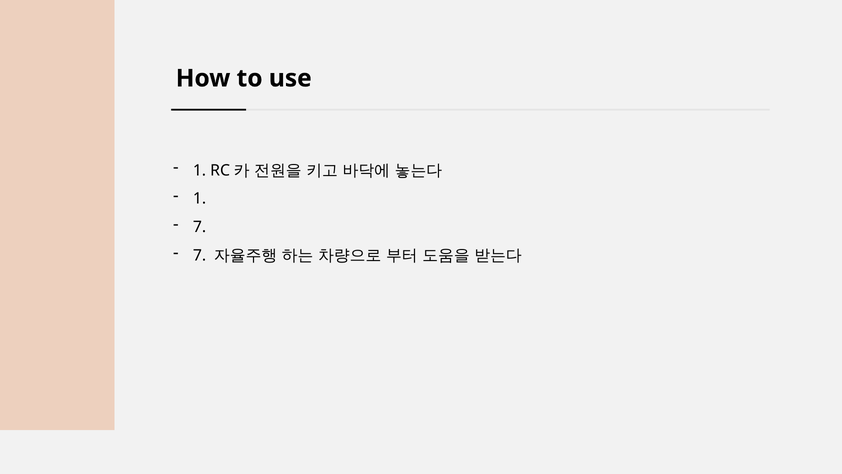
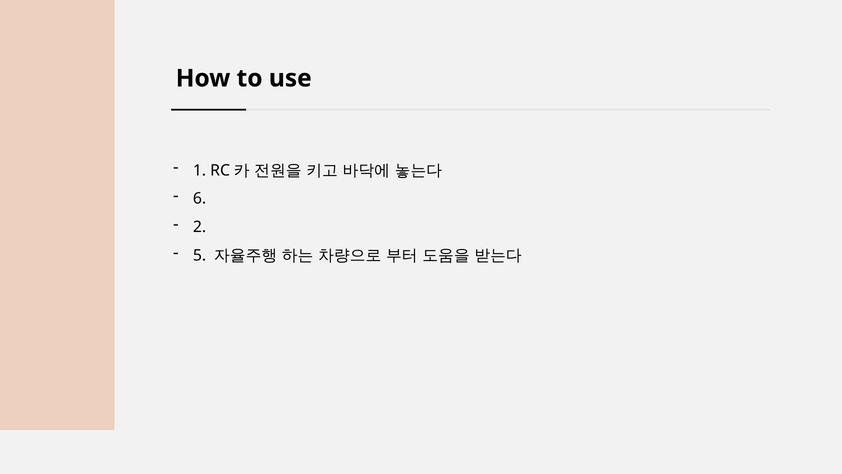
1: 1 -> 6 (200, 199)
7: 7 -> 2 (200, 227)
7: 7 -> 5 (200, 255)
